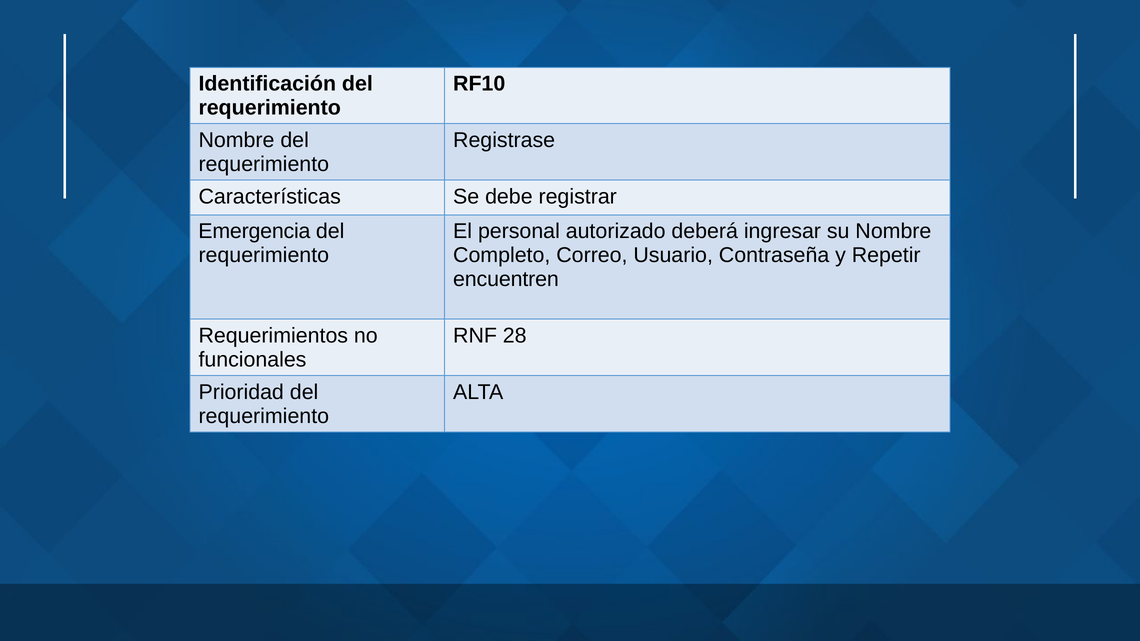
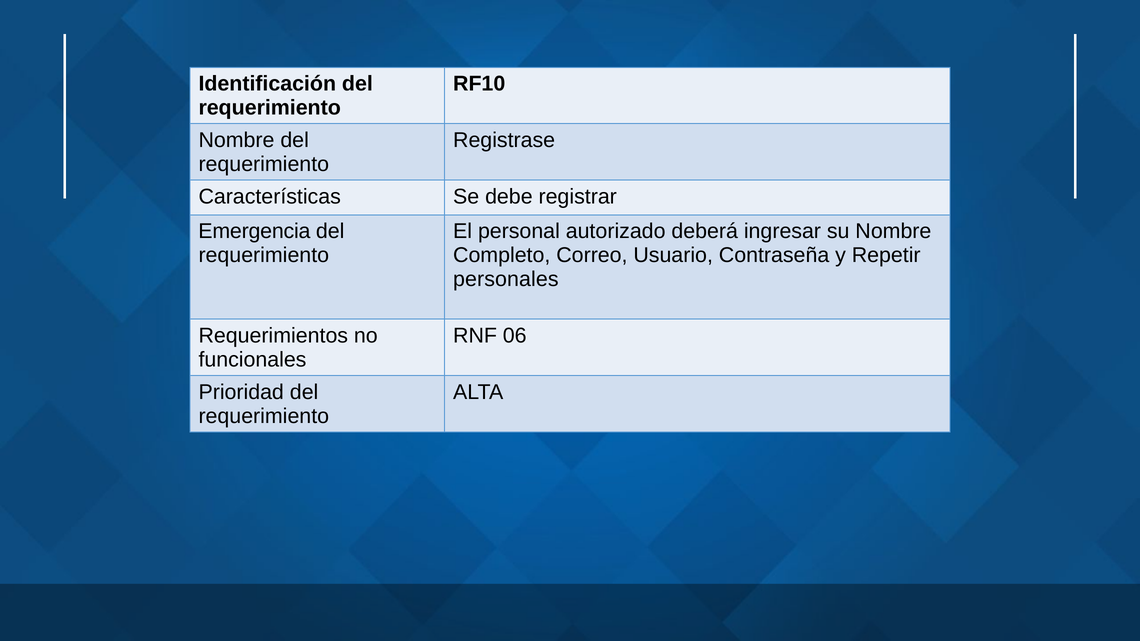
encuentren: encuentren -> personales (506, 279)
28: 28 -> 06 (515, 336)
